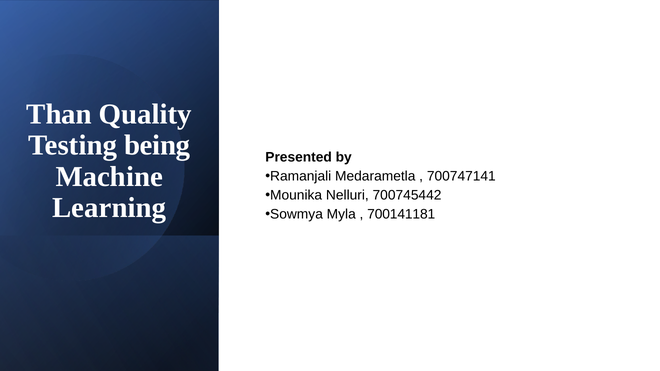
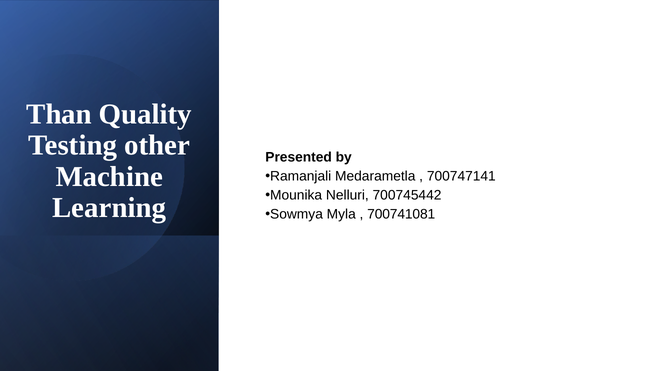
being: being -> other (157, 146)
700141181: 700141181 -> 700741081 (401, 215)
